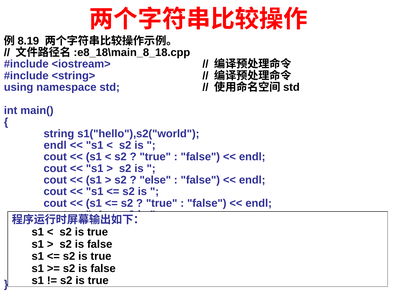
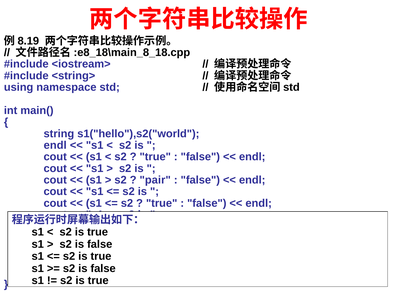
else: else -> pair (155, 180)
